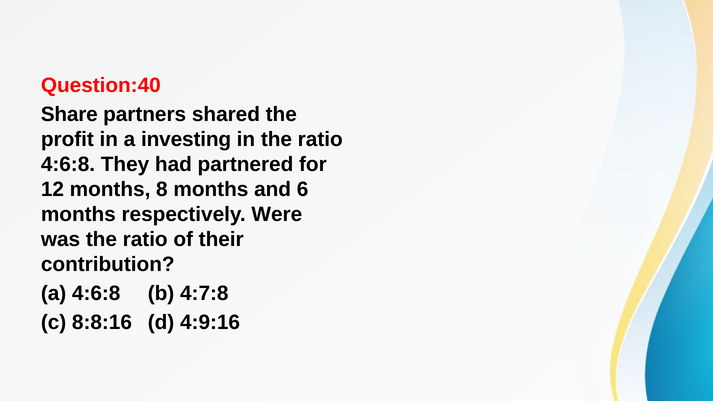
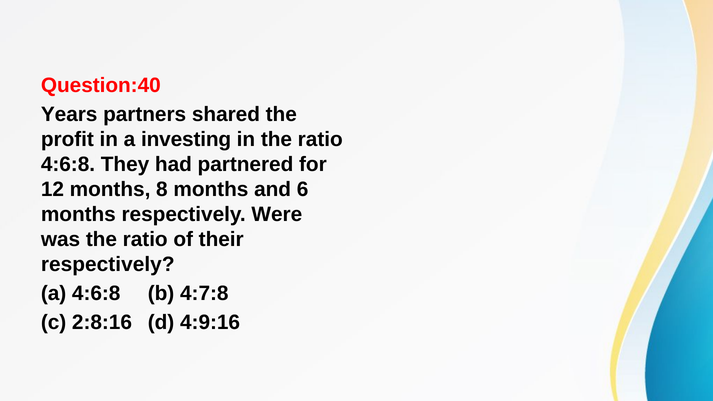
Share: Share -> Years (69, 114)
contribution: contribution -> respectively (108, 264)
8:8:16: 8:8:16 -> 2:8:16 (102, 322)
